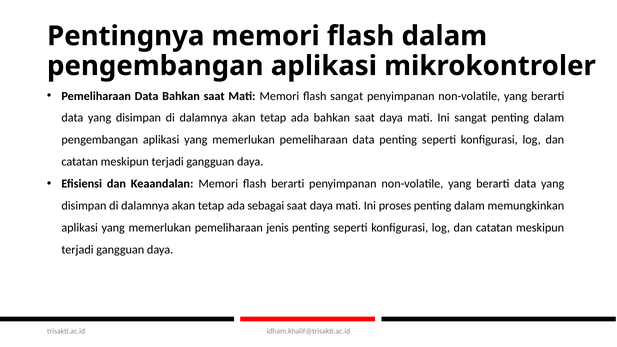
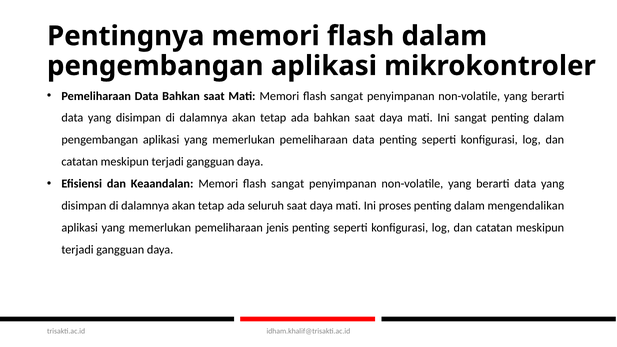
Keaandalan Memori flash berarti: berarti -> sangat (288, 184)
sebagai: sebagai -> seluruh (266, 206)
memungkinkan: memungkinkan -> mengendalikan (526, 206)
